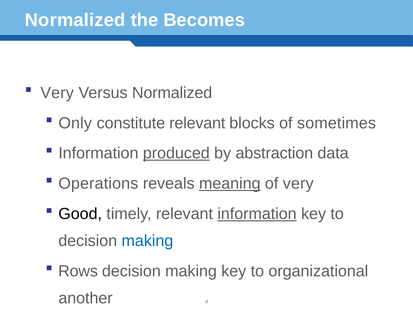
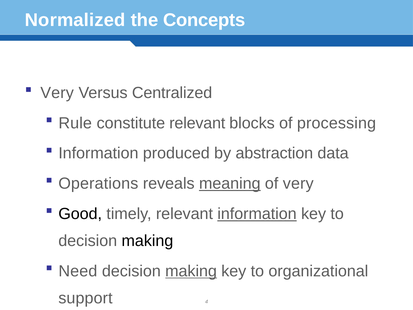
Becomes: Becomes -> Concepts (204, 20)
Versus Normalized: Normalized -> Centralized (172, 93)
Only: Only -> Rule (75, 123)
sometimes: sometimes -> processing (337, 123)
produced underline: present -> none (176, 153)
making colour: blue -> black (147, 241)
Rows: Rows -> Need (78, 271)
making underline: none -> present (191, 271)
another: another -> support (85, 298)
